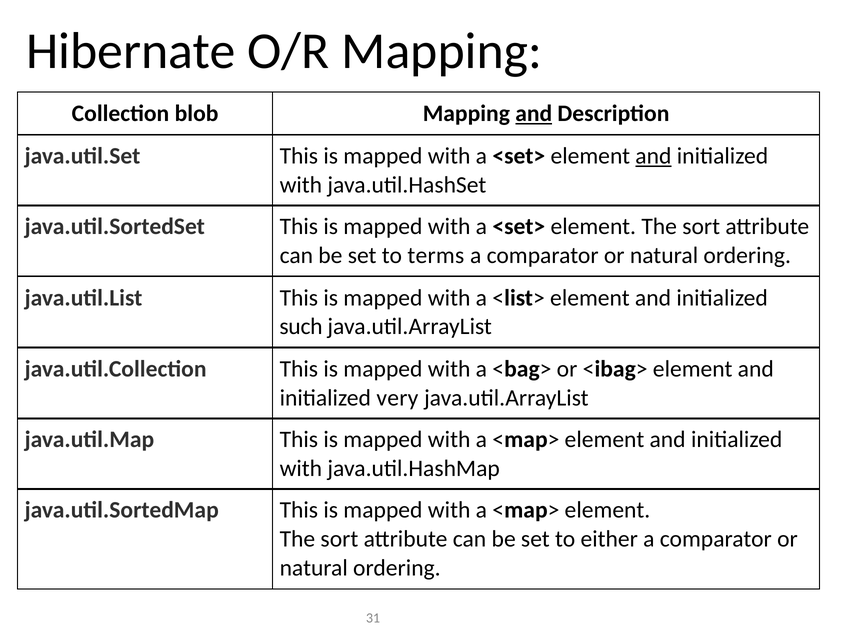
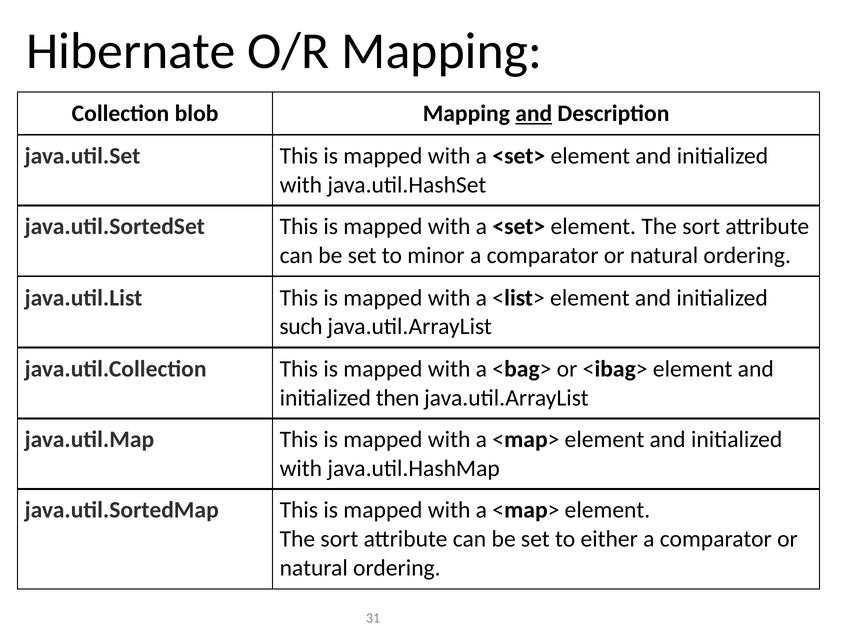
and underline: present -> none (653, 156)
terms: terms -> minor (436, 256)
very: very -> then (398, 398)
